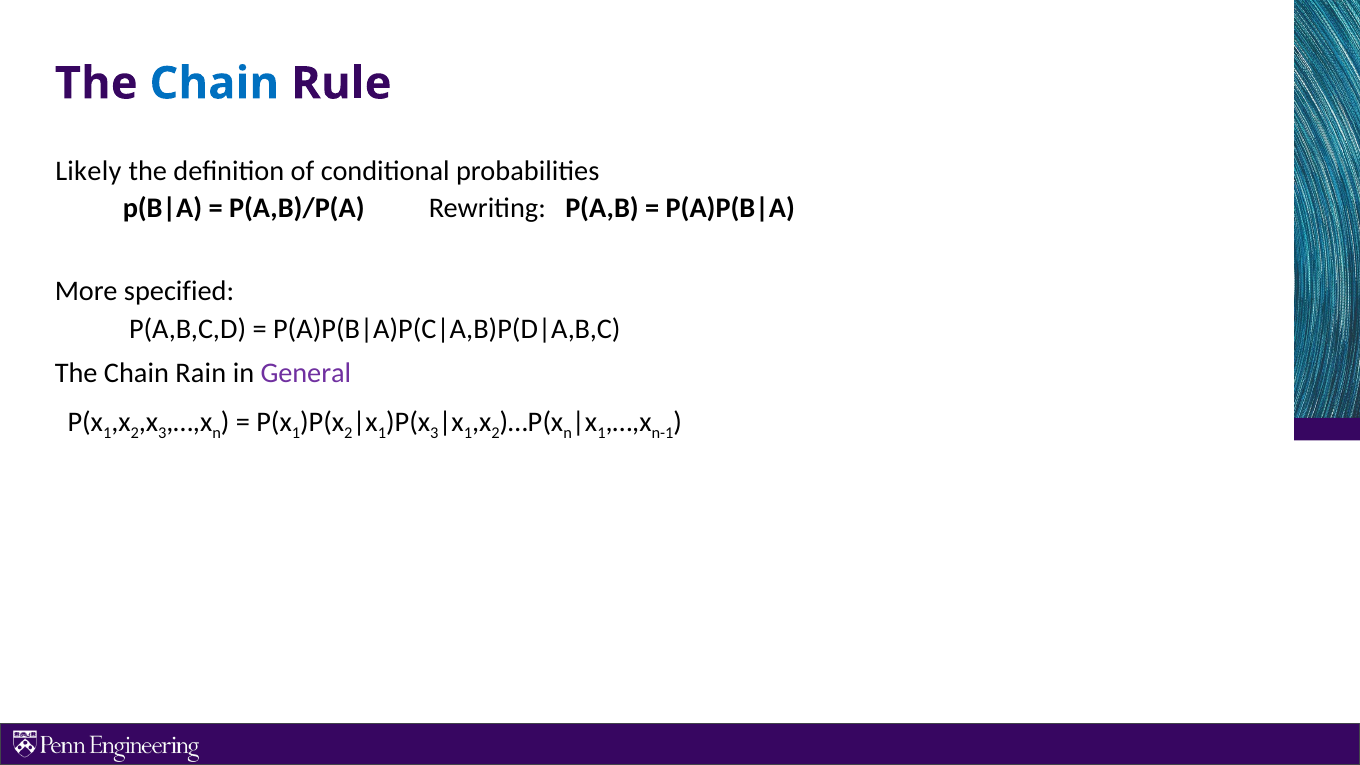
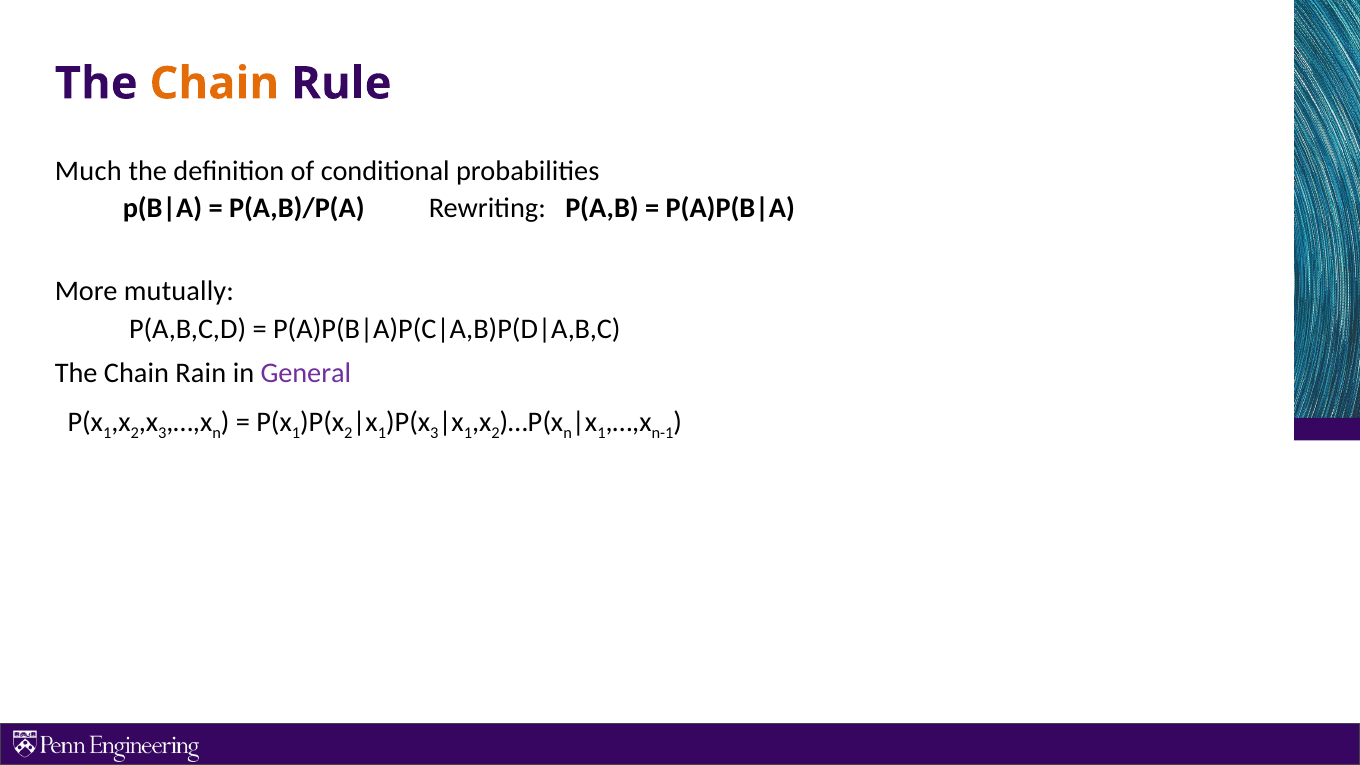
Chain colour: blue -> orange (214, 84)
Likely: Likely -> Much (88, 171)
specified: specified -> mutually (179, 291)
